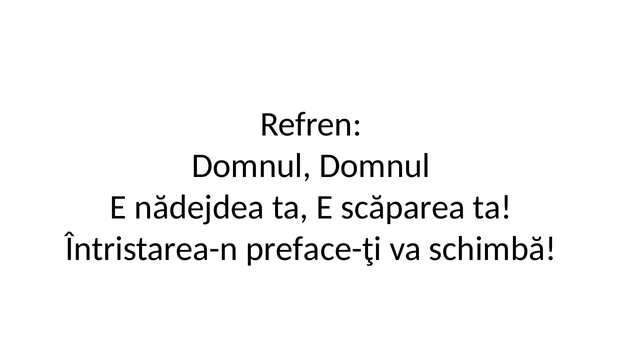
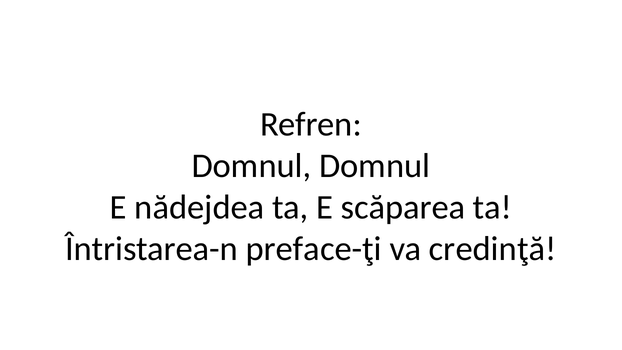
schimbă: schimbă -> credinţă (493, 249)
